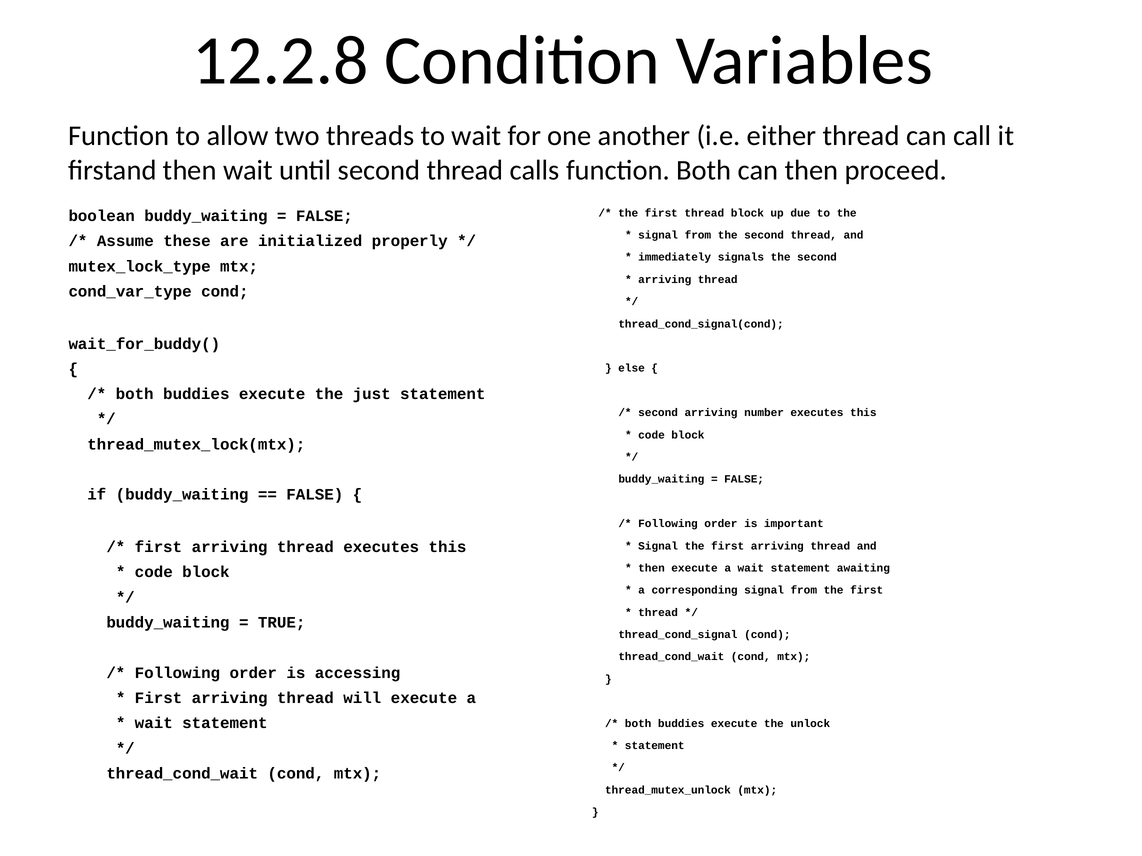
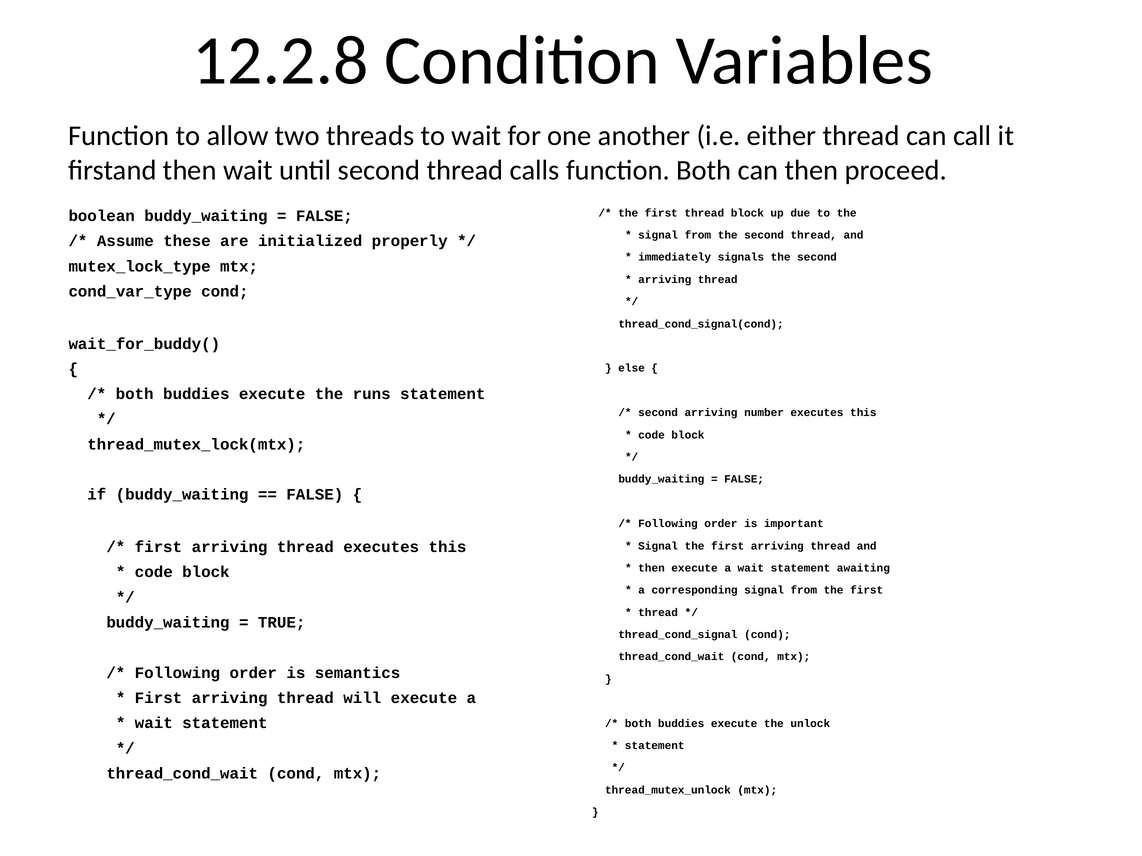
just: just -> runs (372, 394)
accessing: accessing -> semantics (358, 673)
